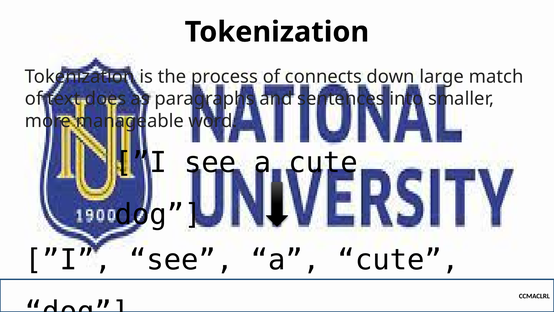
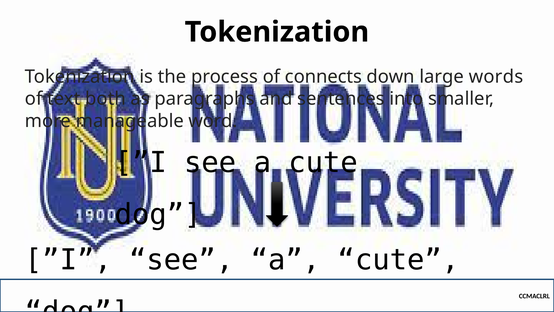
match: match -> words (496, 77)
does: does -> both (105, 99)
